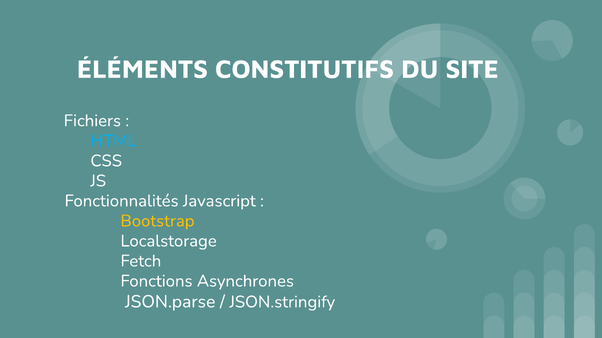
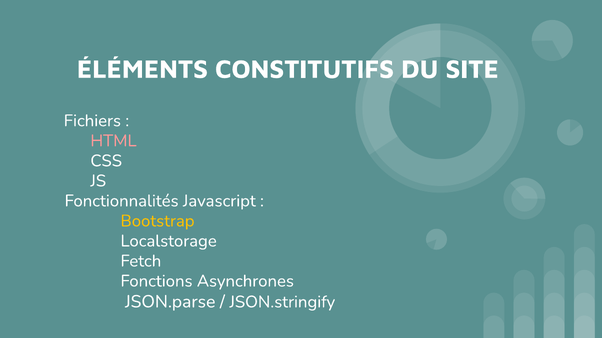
HTML colour: light blue -> pink (113, 141)
